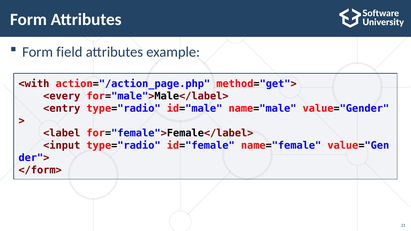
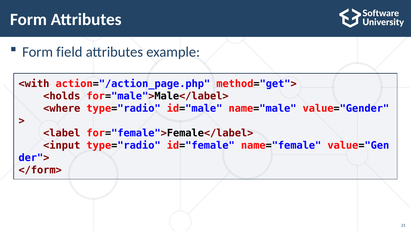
<every: <every -> <holds (62, 96)
<entry: <entry -> <where (62, 109)
